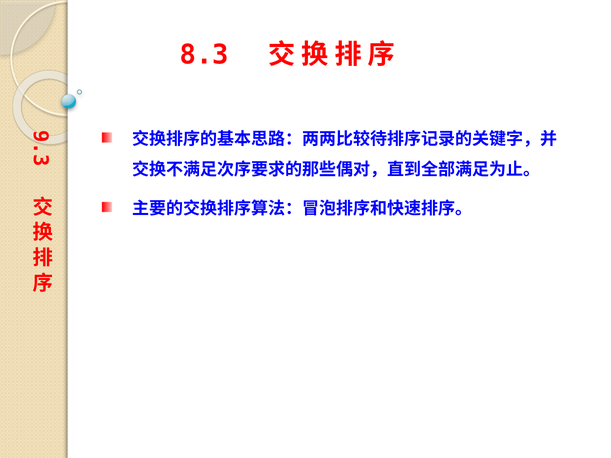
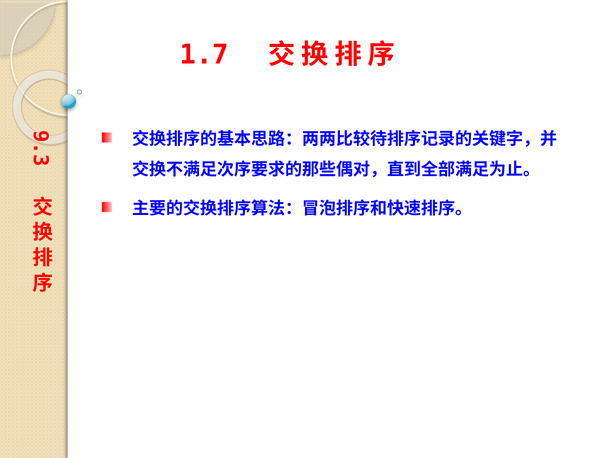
8.3: 8.3 -> 1.7 (204, 55)
